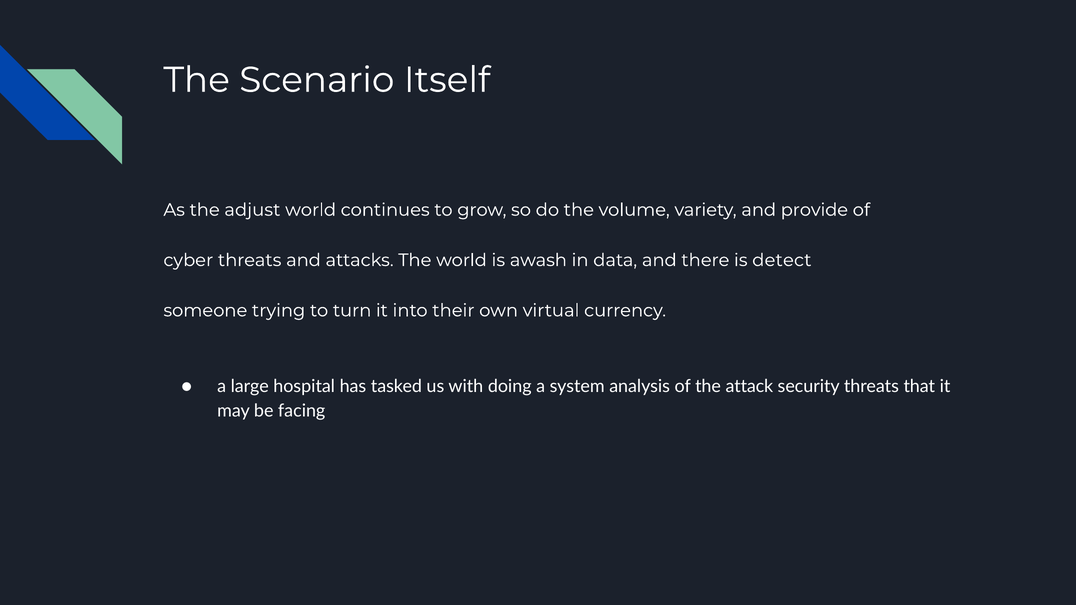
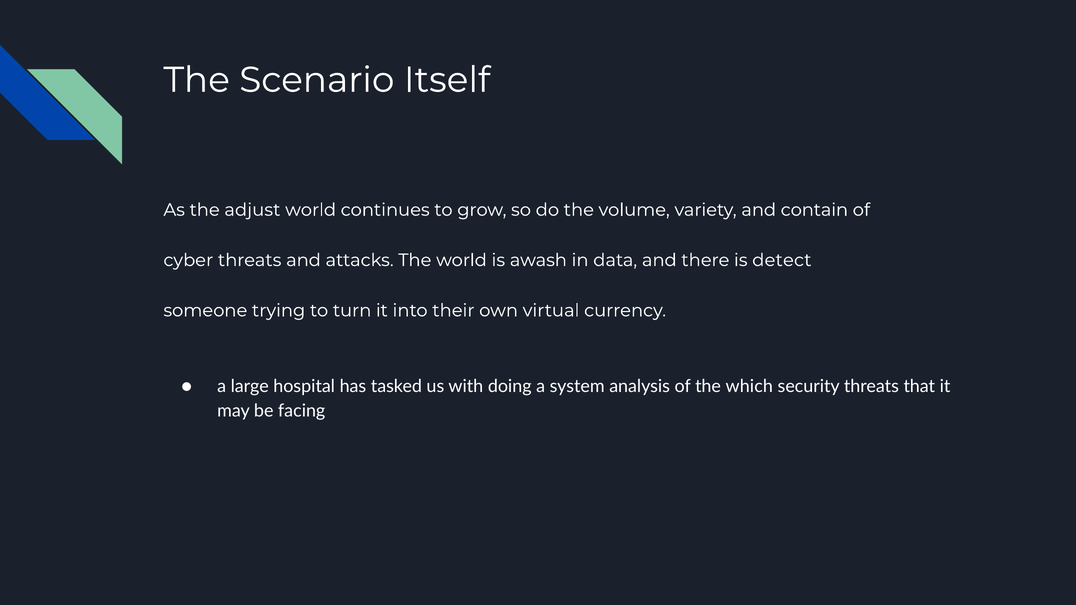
provide: provide -> contain (814, 210)
attack: attack -> which (749, 386)
